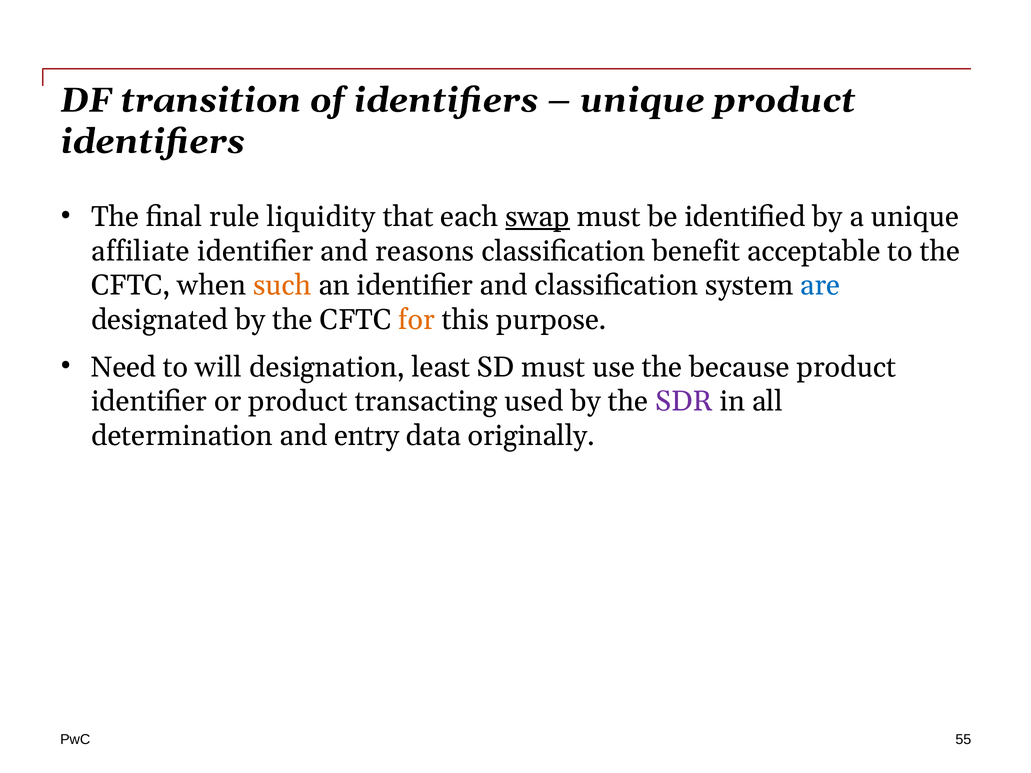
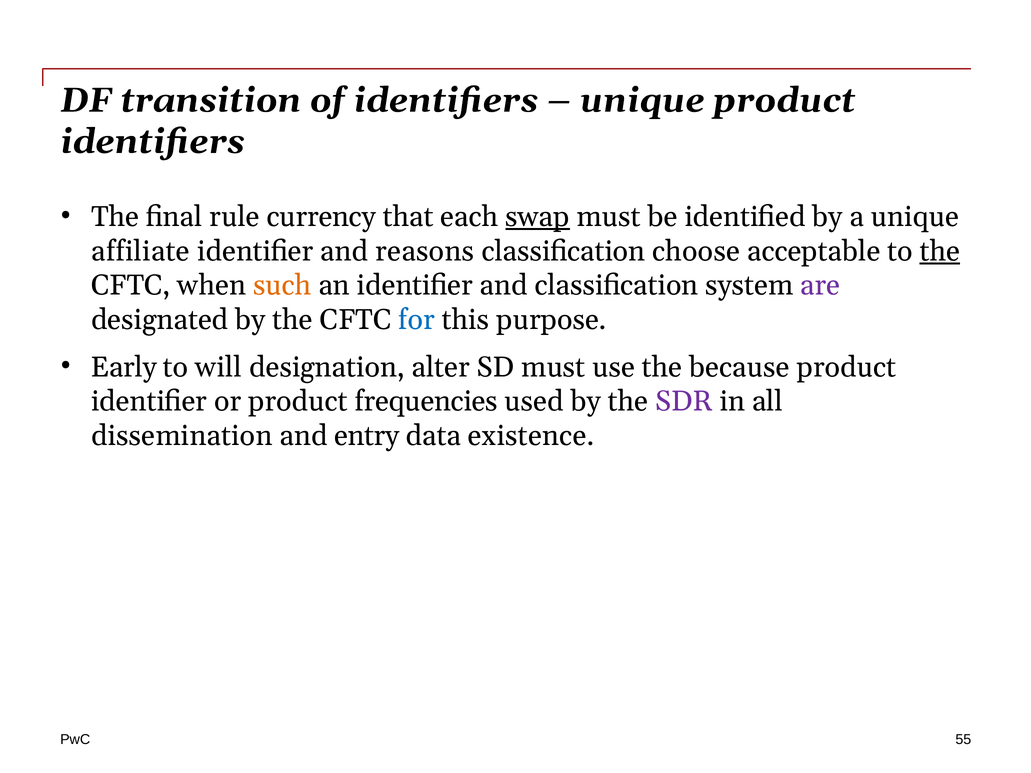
liquidity: liquidity -> currency (321, 217)
benefit: benefit -> choose (696, 251)
the underline: none -> present (940, 251)
are colour: blue -> purple (820, 286)
for colour: orange -> blue (417, 320)
Need: Need -> Early (124, 367)
least: least -> alter (441, 367)
transacting: transacting -> frequencies (426, 402)
determination: determination -> dissemination (182, 436)
originally: originally -> existence (531, 436)
